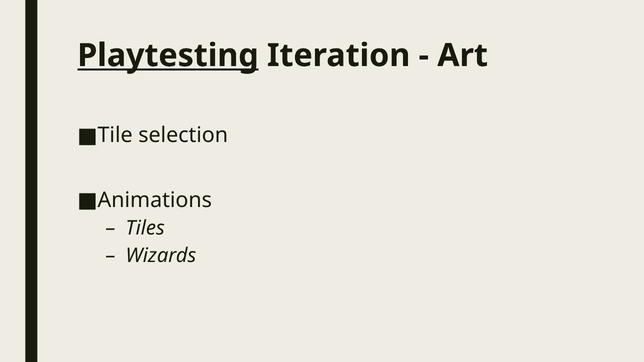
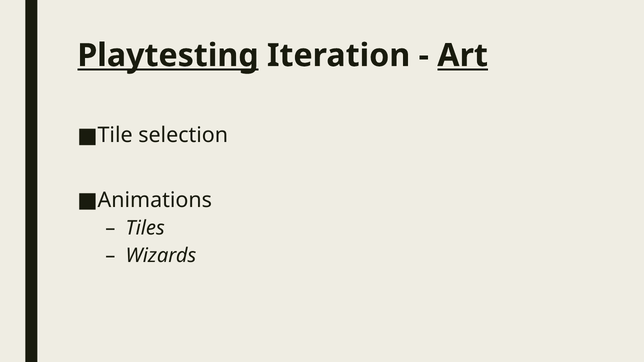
Art underline: none -> present (463, 56)
